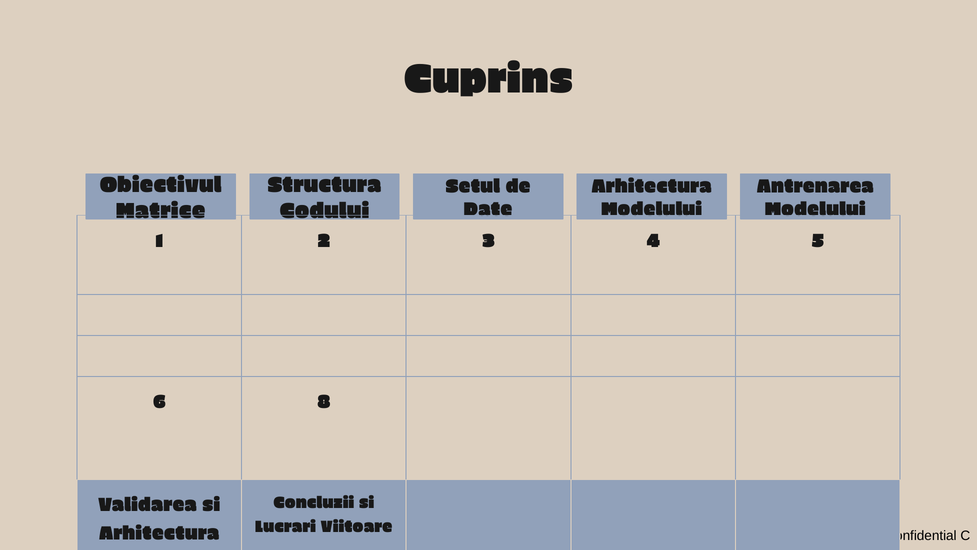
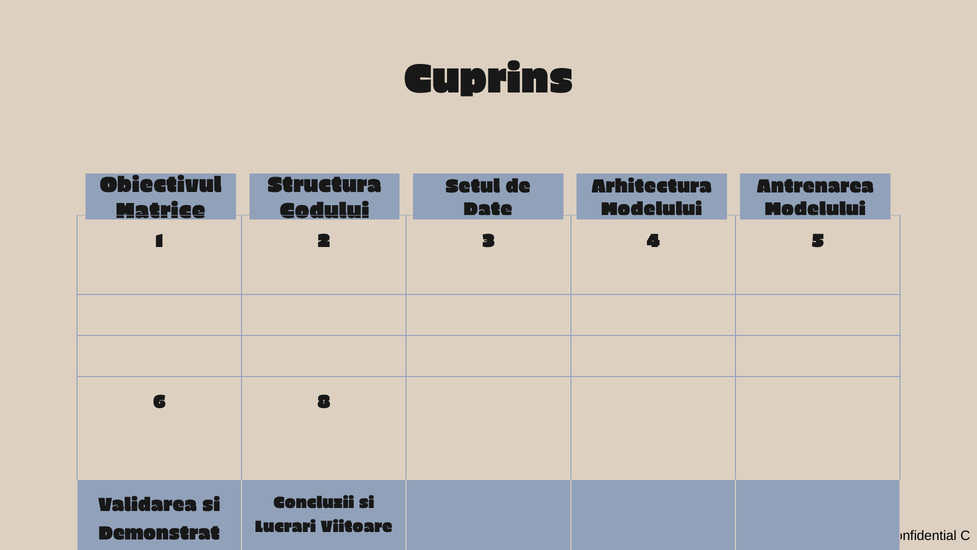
Arhitectura: Arhitectura -> Demonstrat (159, 533)
